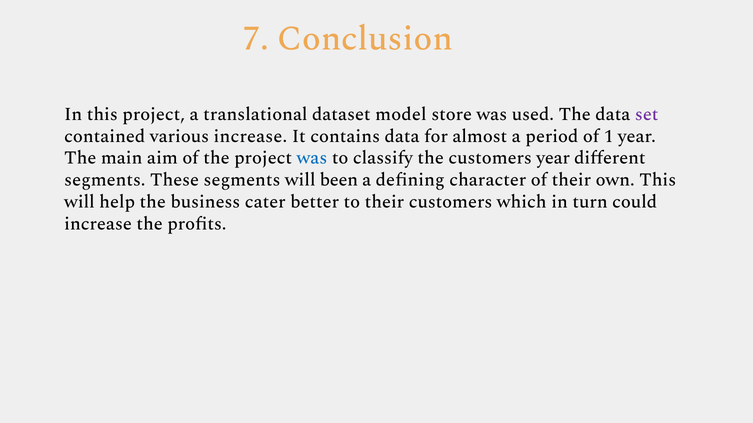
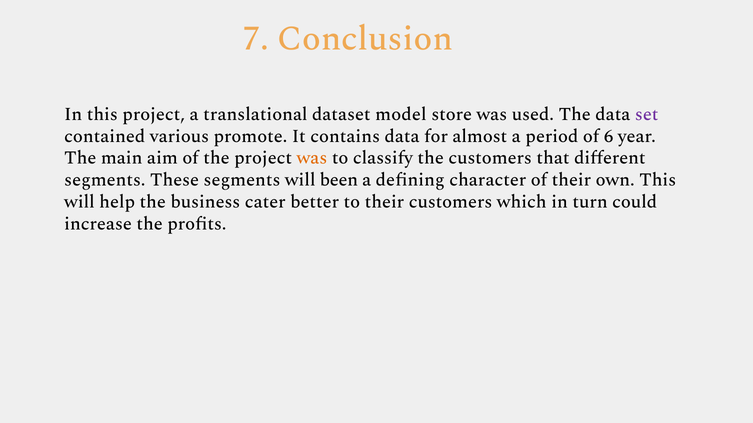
various increase: increase -> promote (250, 136)
1: 1 -> 6 (609, 136)
was colour: blue -> orange (312, 158)
customers year: year -> that (553, 158)
